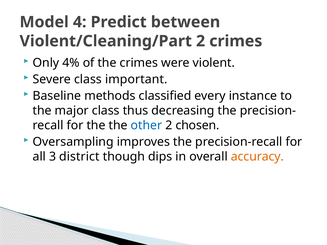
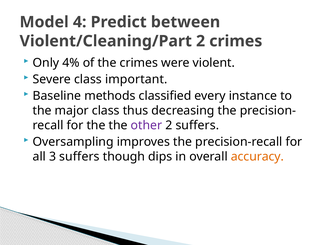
other colour: blue -> purple (146, 125)
2 chosen: chosen -> suffers (197, 125)
3 district: district -> suffers (79, 157)
